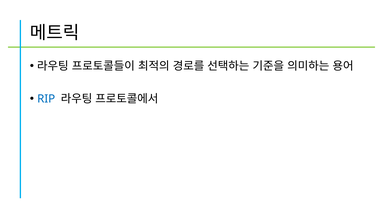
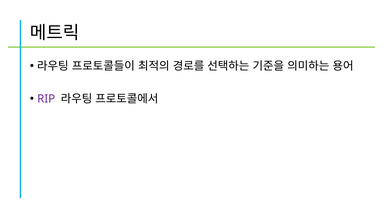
RIP colour: blue -> purple (46, 99)
